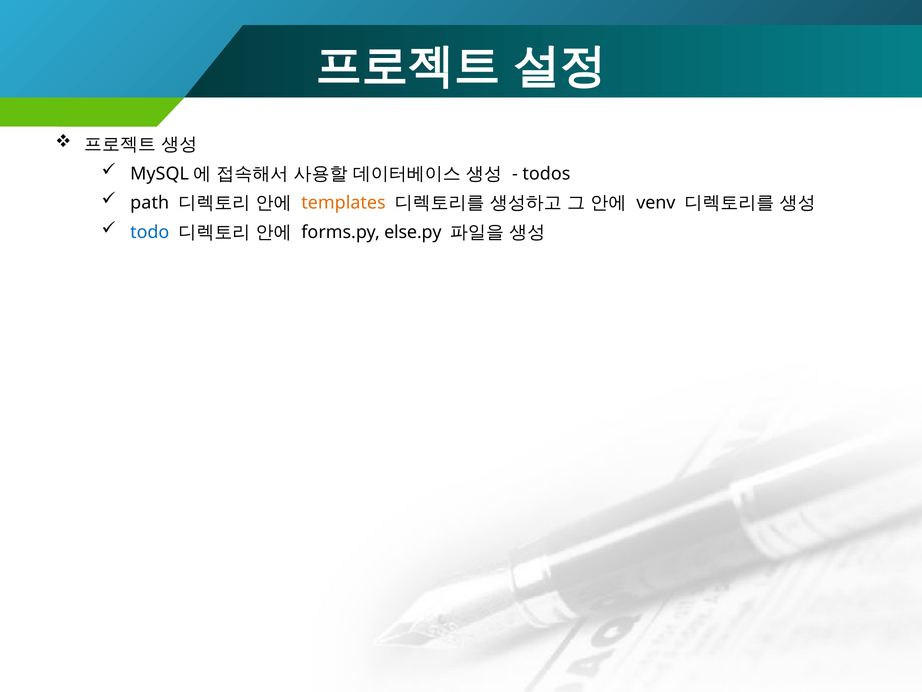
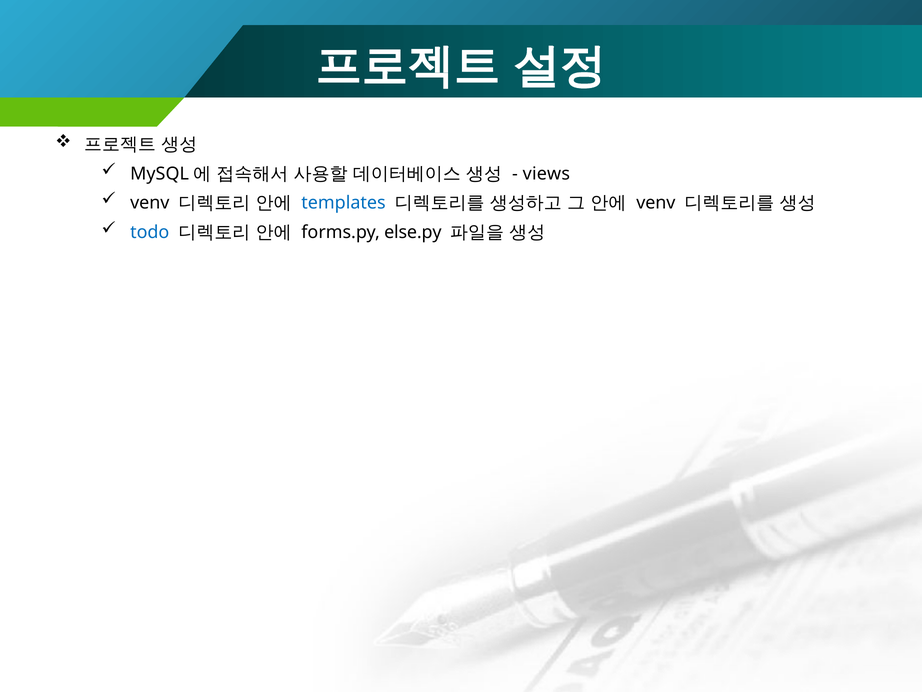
todos: todos -> views (546, 174)
path: path -> venv (150, 203)
templates colour: orange -> blue (343, 203)
